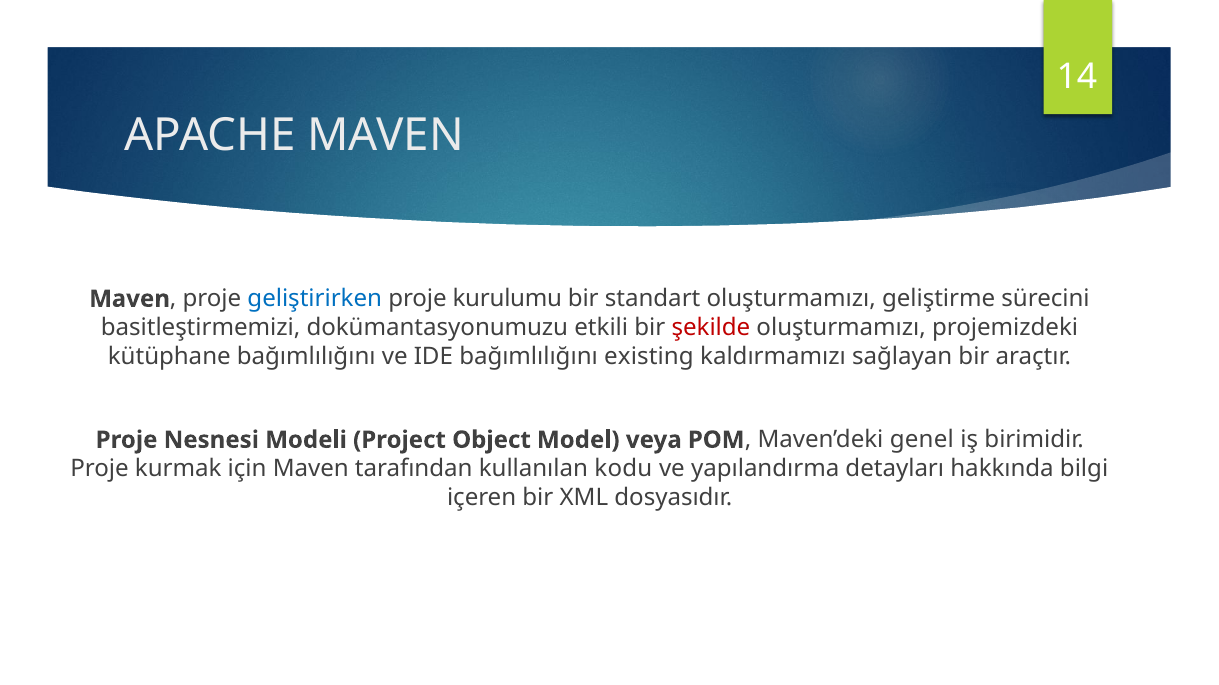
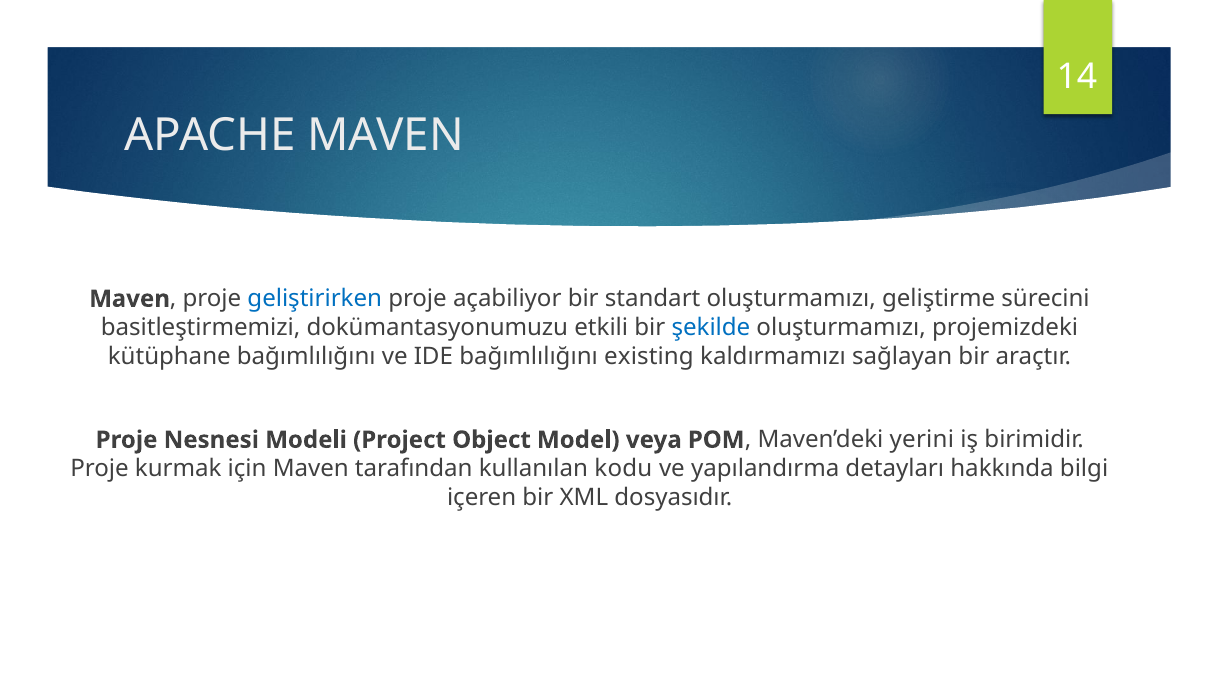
kurulumu: kurulumu -> açabiliyor (507, 299)
şekilde colour: red -> blue (711, 328)
genel: genel -> yerini (922, 440)
